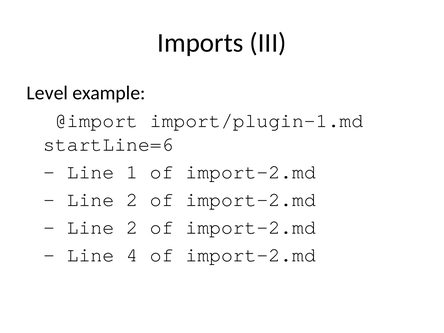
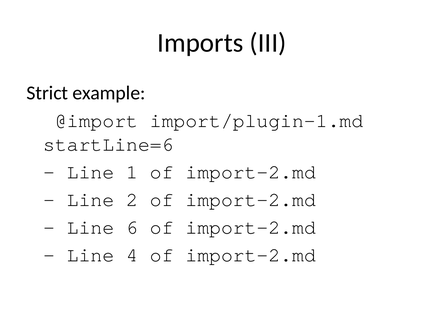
Level: Level -> Strict (47, 93)
2: 2 -> 6 (132, 227)
